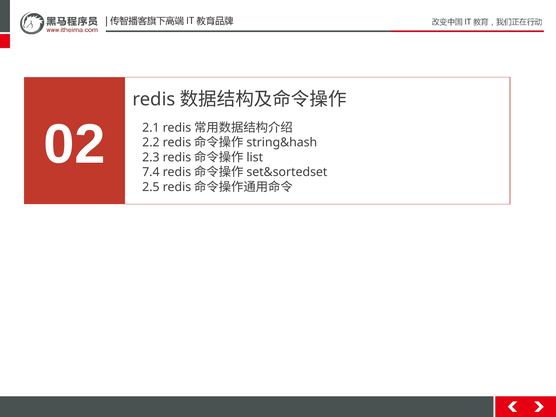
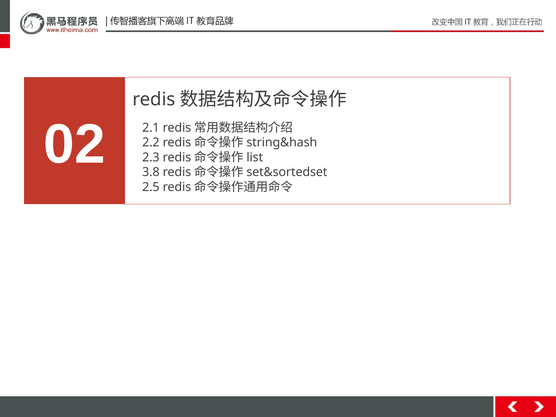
7.4: 7.4 -> 3.8 (151, 172)
